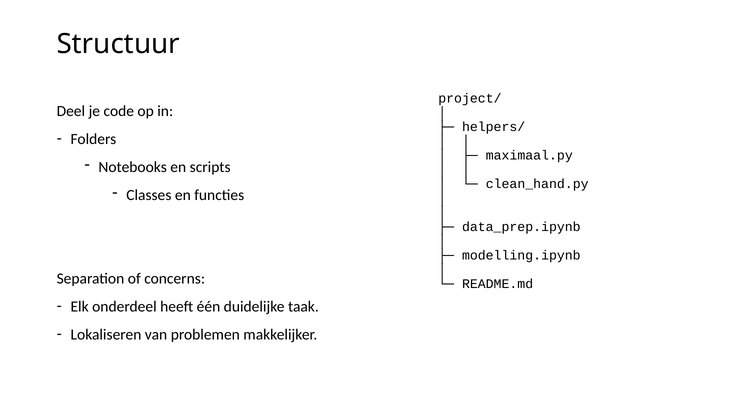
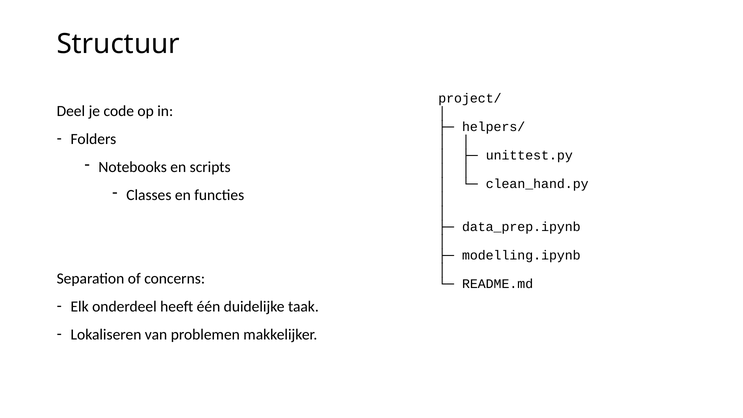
maximaal.py: maximaal.py -> unittest.py (529, 156)
